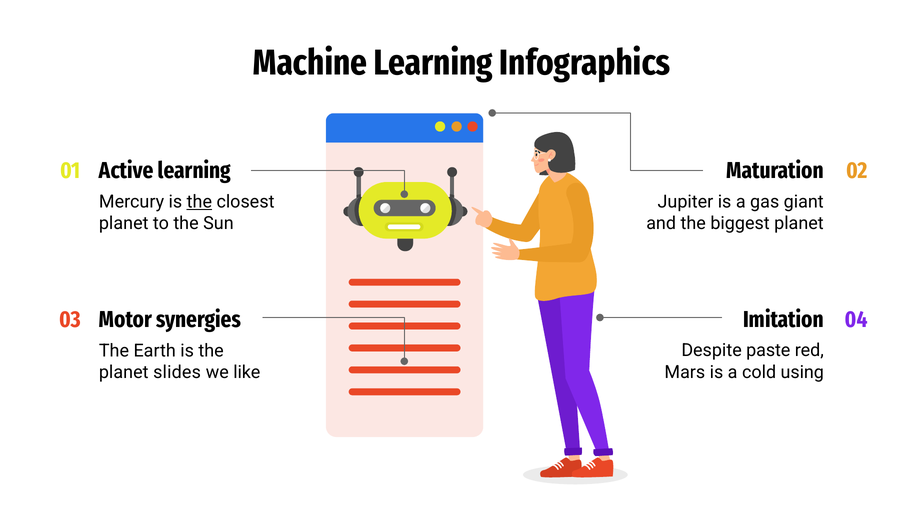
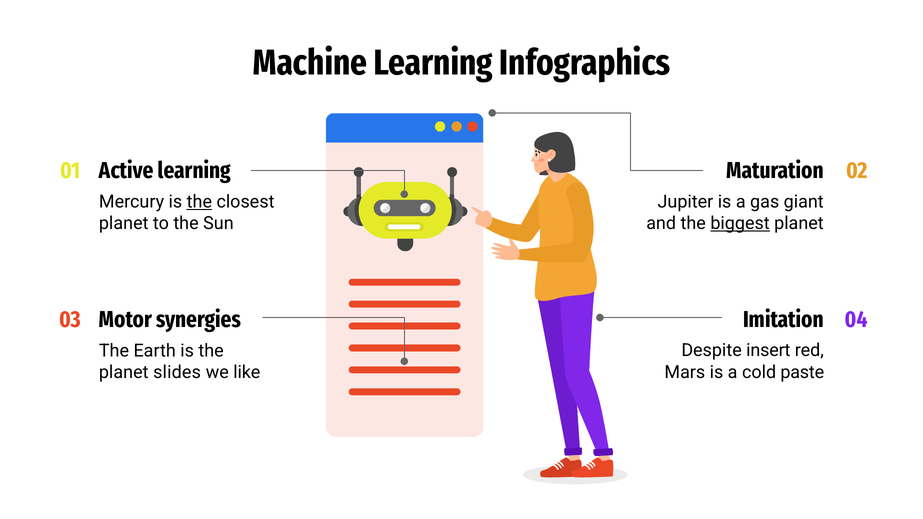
biggest underline: none -> present (740, 223)
paste: paste -> insert (768, 351)
using: using -> paste (802, 372)
